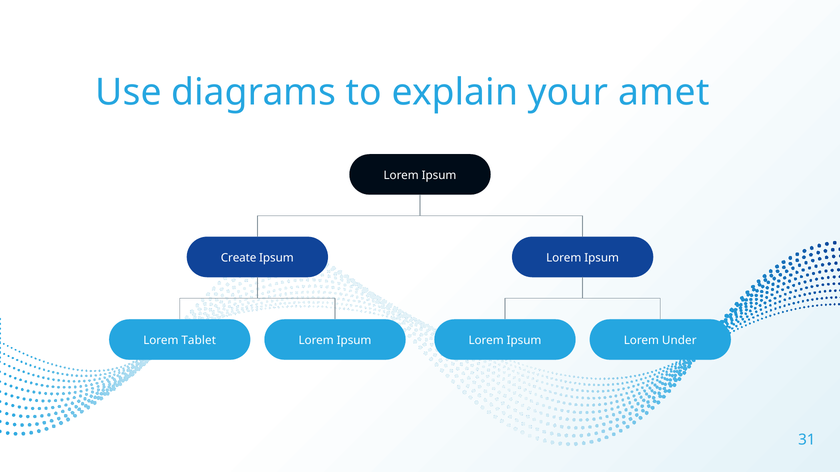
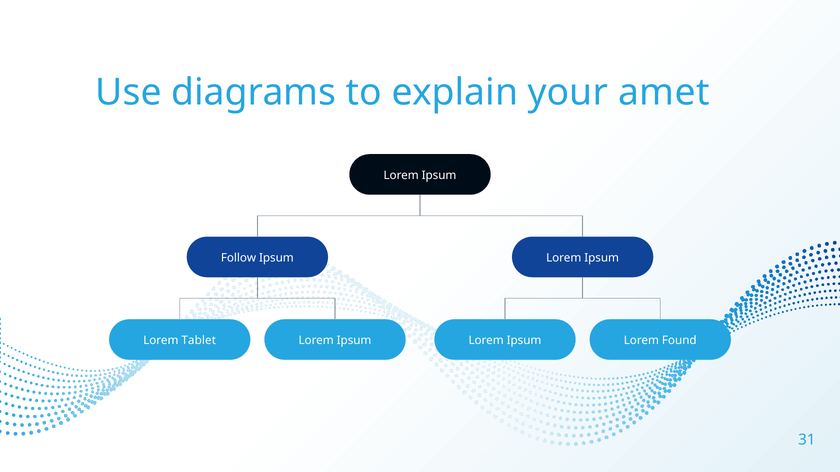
Create: Create -> Follow (239, 258)
Under: Under -> Found (679, 341)
